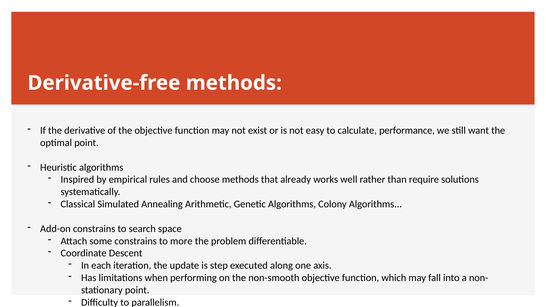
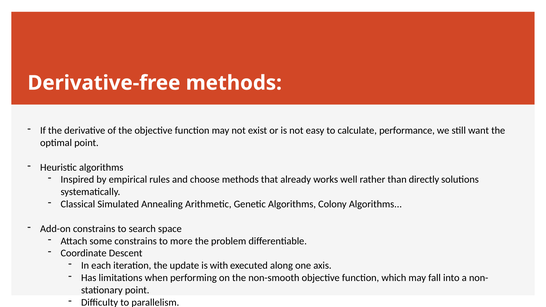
require: require -> directly (424, 180)
step: step -> with (219, 266)
